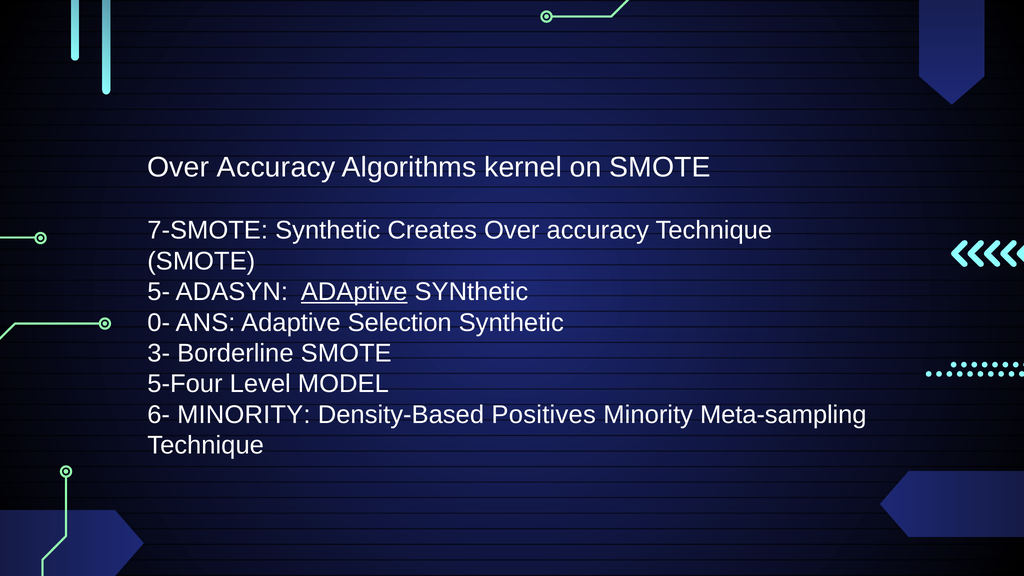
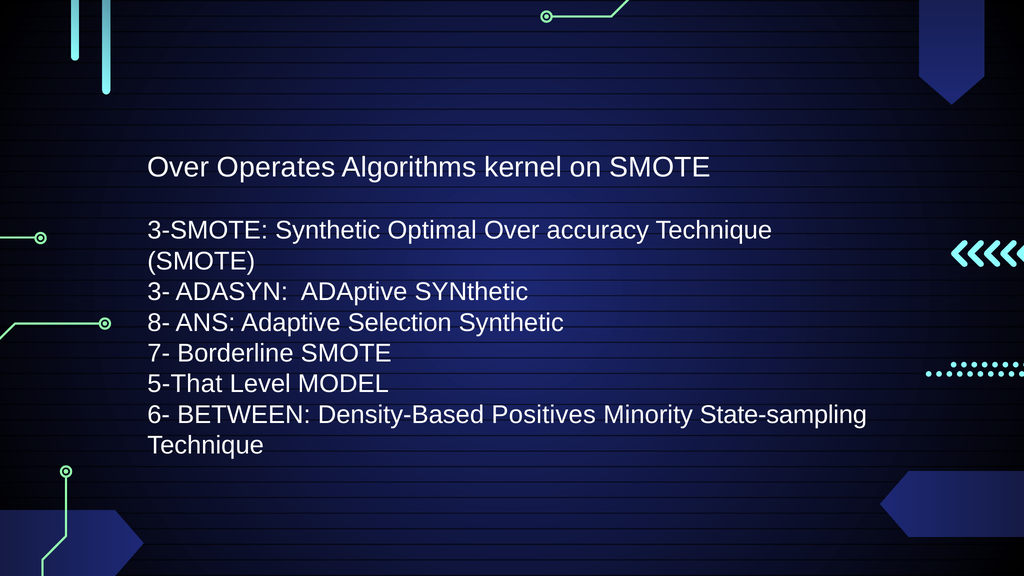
Accuracy: Accuracy -> Operates (276, 167)
7-SMOTE: 7-SMOTE -> 3-SMOTE (208, 230)
Creates: Creates -> Optimal (432, 230)
5-: 5- -> 3- (159, 292)
ADAptive underline: present -> none (354, 292)
0-: 0- -> 8- (159, 323)
3-: 3- -> 7- (159, 353)
5-Four: 5-Four -> 5-That (185, 384)
6- MINORITY: MINORITY -> BETWEEN (244, 415)
Meta-sampling: Meta-sampling -> State-sampling (783, 415)
